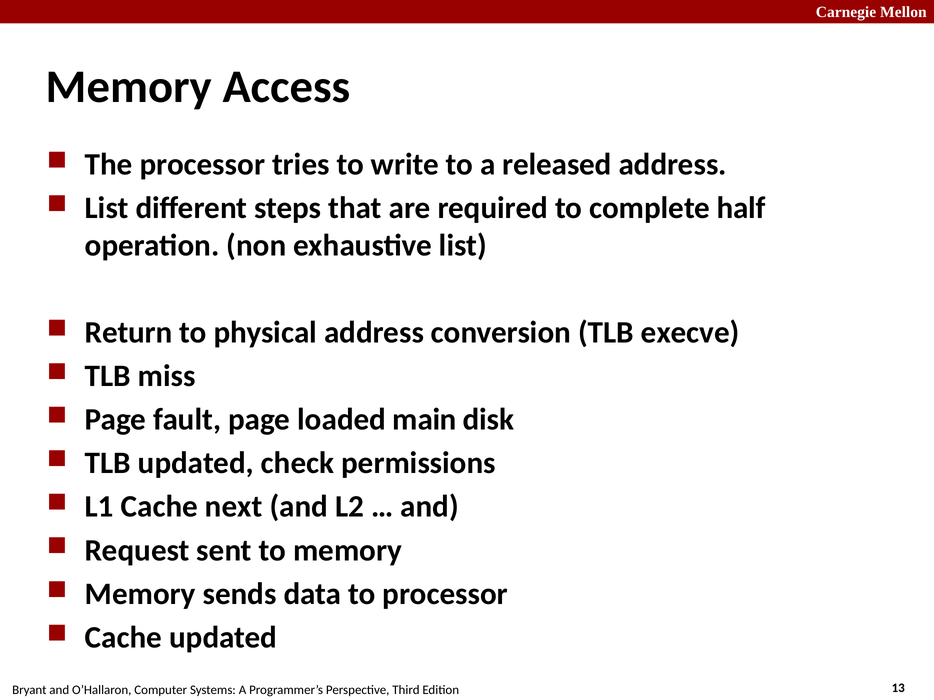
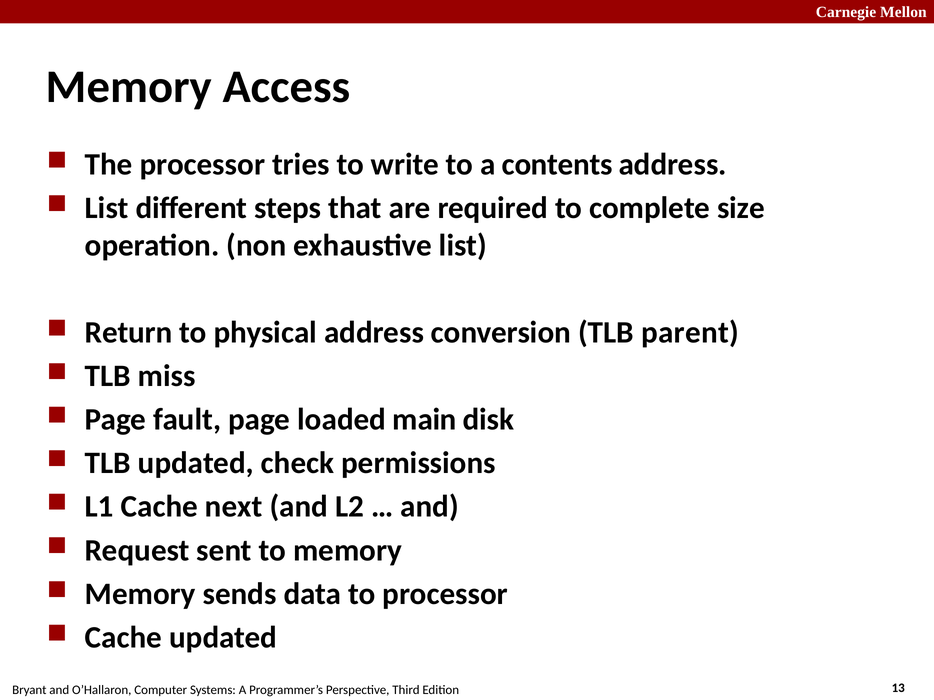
released: released -> contents (557, 165)
half: half -> size (741, 208)
execve: execve -> parent (690, 333)
